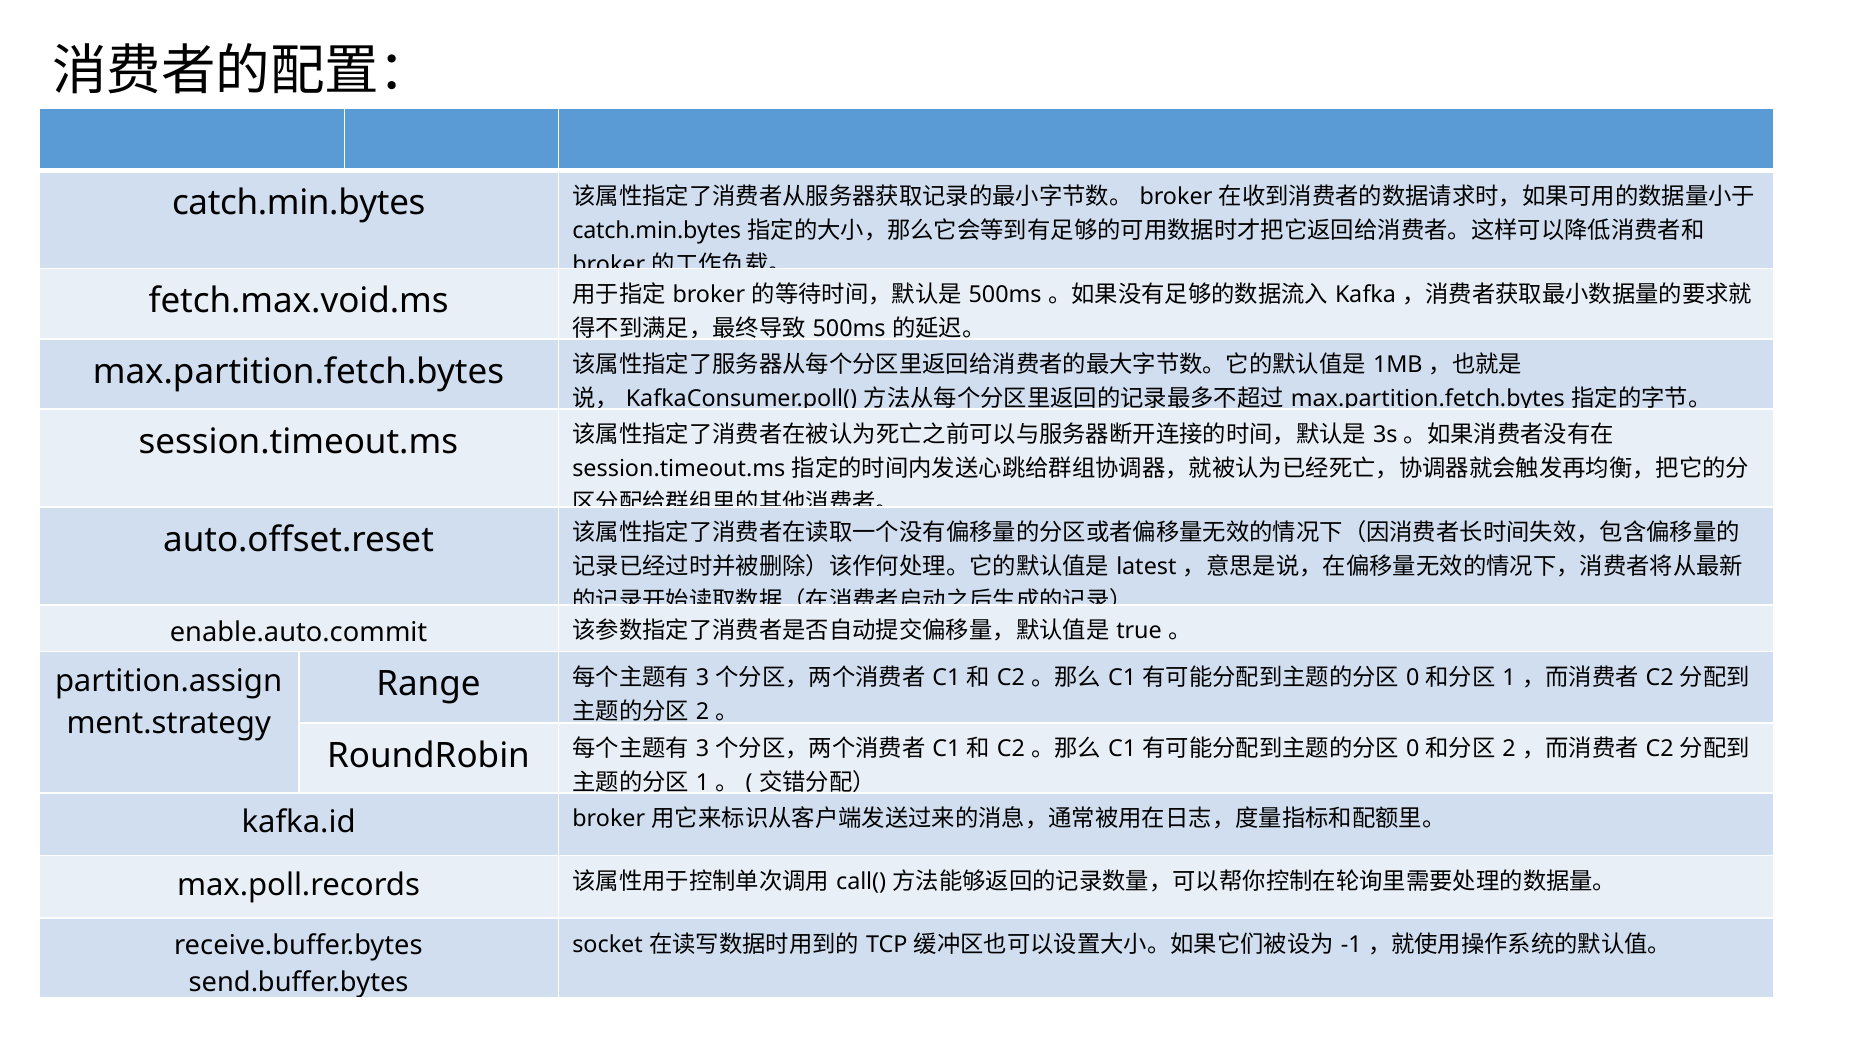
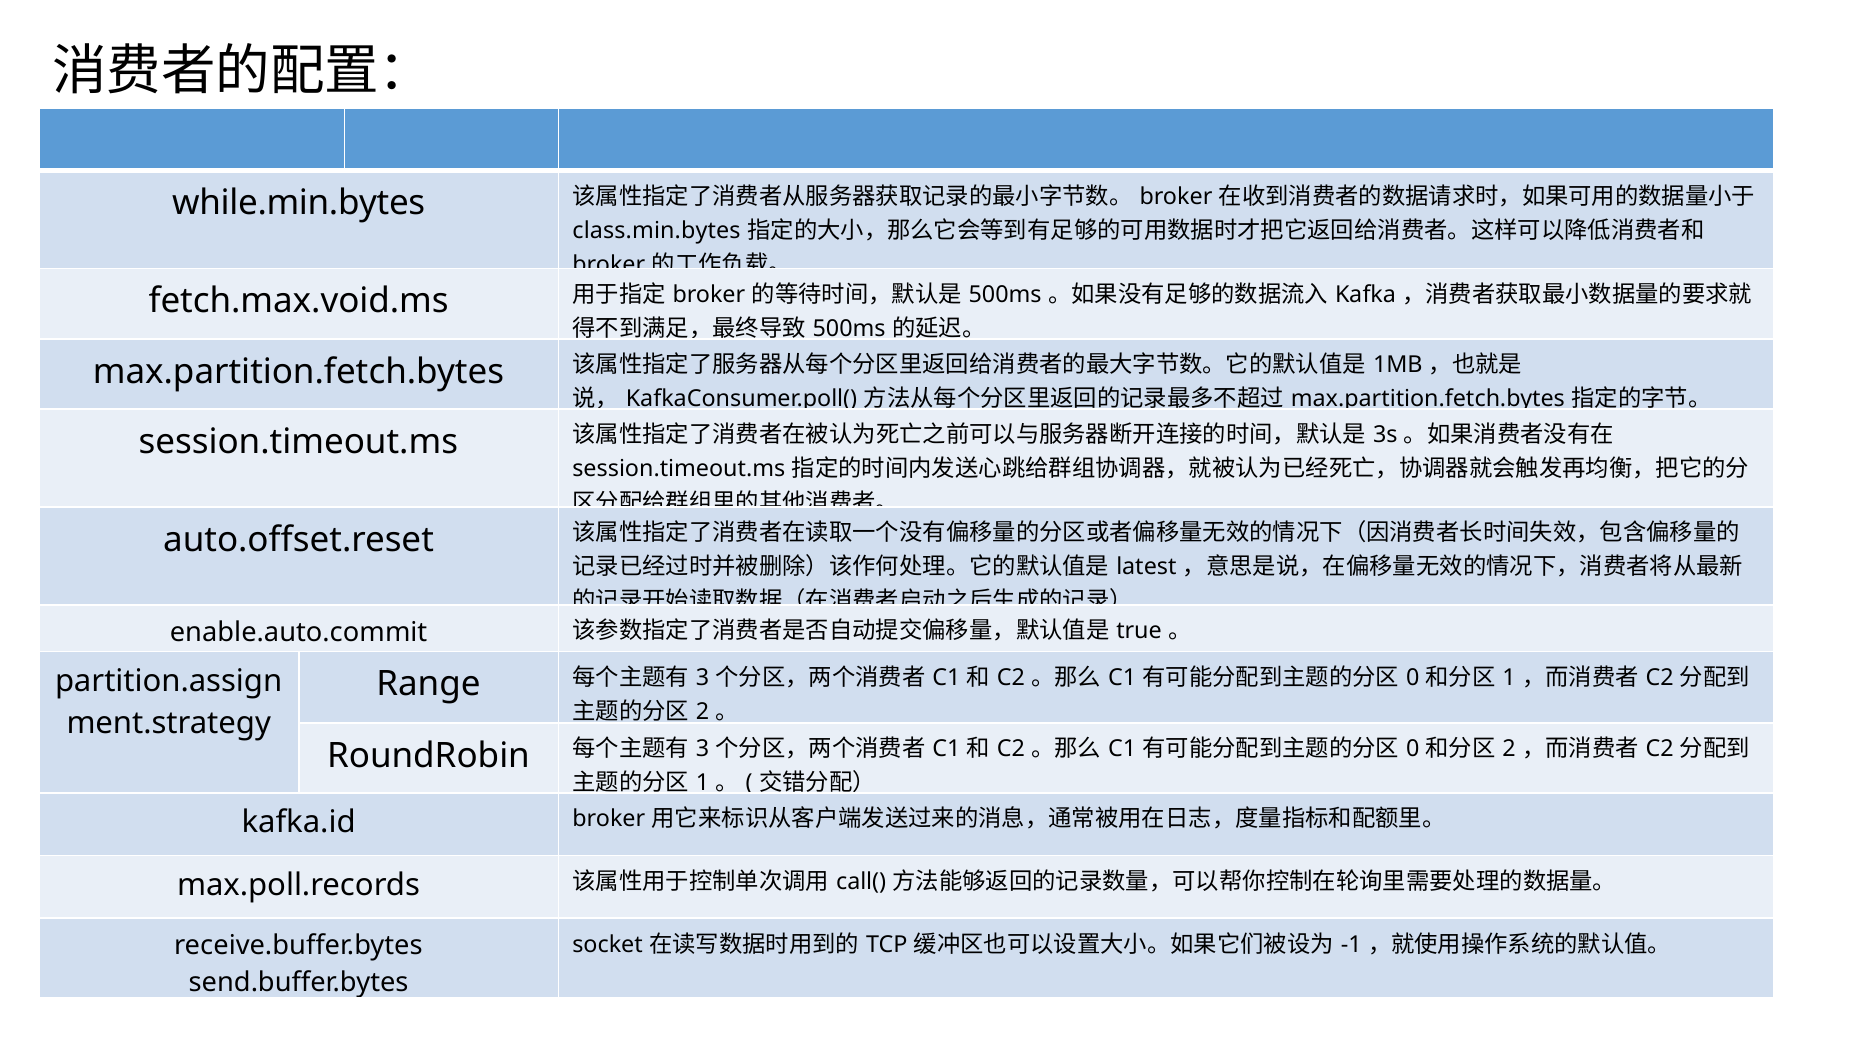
catch.min.bytes: catch.min.bytes -> while.min.bytes (299, 203)
catch.min.bytes: catch.min.bytes -> class.min.bytes (657, 231)
